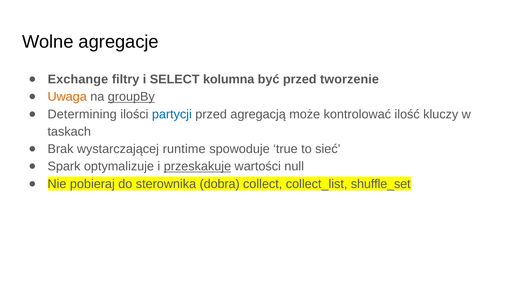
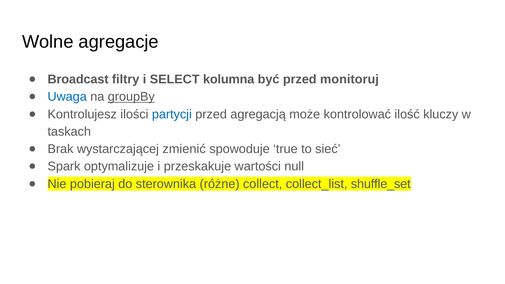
Exchange: Exchange -> Broadcast (78, 79)
tworzenie: tworzenie -> monitoruj (349, 79)
Uwaga colour: orange -> blue (67, 97)
Determining: Determining -> Kontrolujesz (82, 114)
runtime: runtime -> zmienić (184, 149)
przeskakuje underline: present -> none (197, 167)
dobra: dobra -> różne (220, 184)
